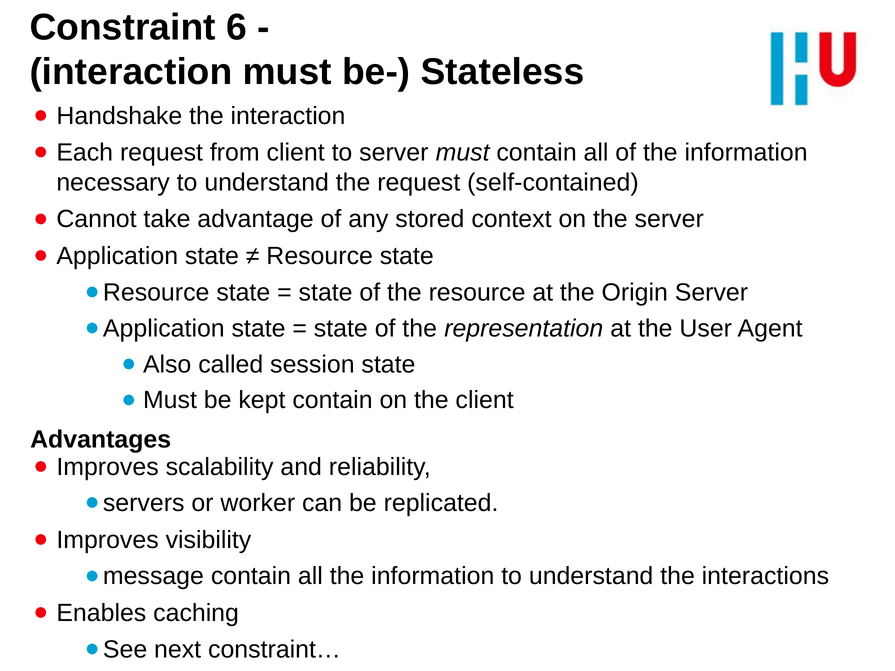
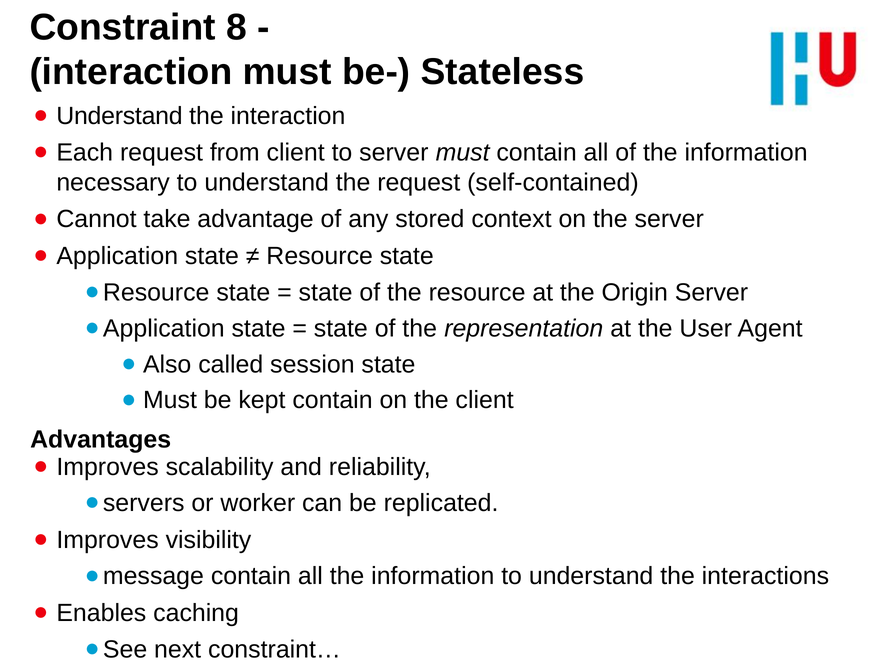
6: 6 -> 8 (236, 27)
Handshake: Handshake -> Understand (119, 116)
